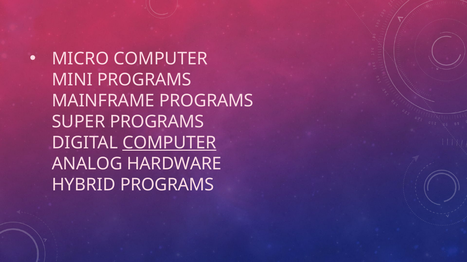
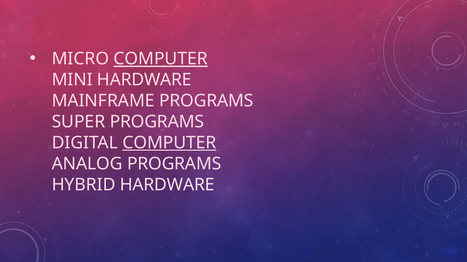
COMPUTER underline: none -> present (161, 59)
MINI PROGRAMS: PROGRAMS -> HARDWARE (144, 80)
ANALOG HARDWARE: HARDWARE -> PROGRAMS (174, 164)
HYBRID PROGRAMS: PROGRAMS -> HARDWARE (167, 185)
